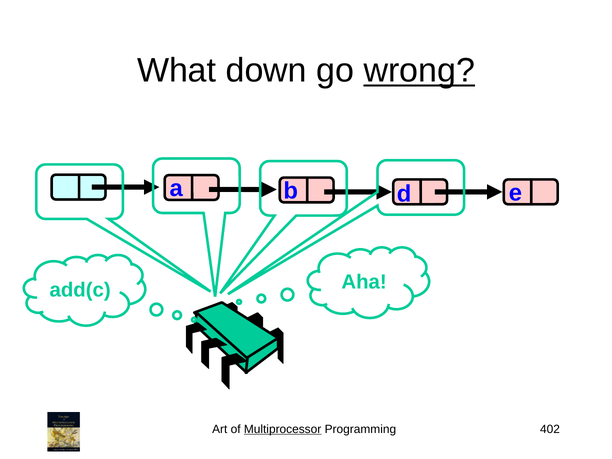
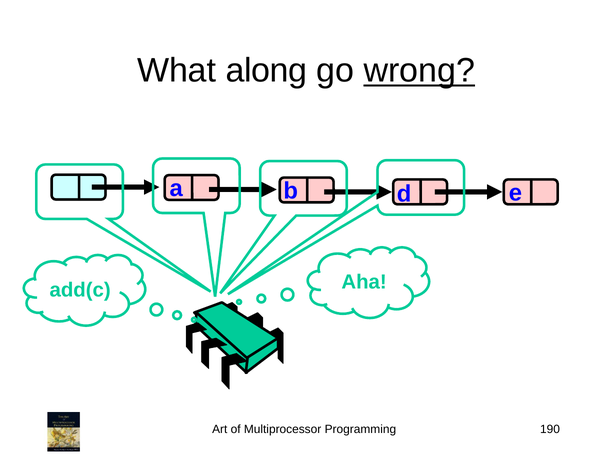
down: down -> along (266, 71)
Multiprocessor underline: present -> none (283, 429)
402: 402 -> 190 (550, 429)
